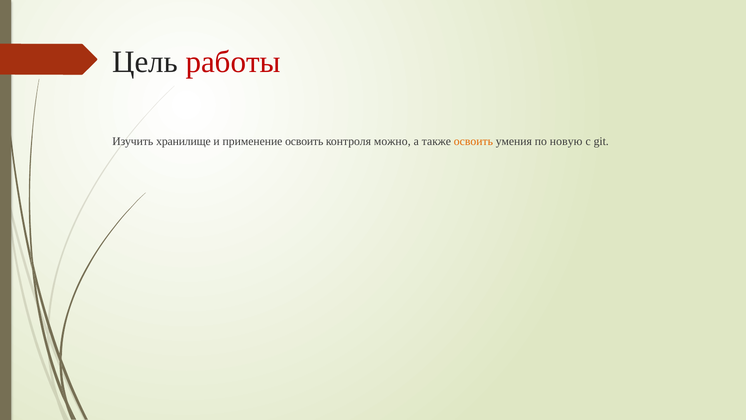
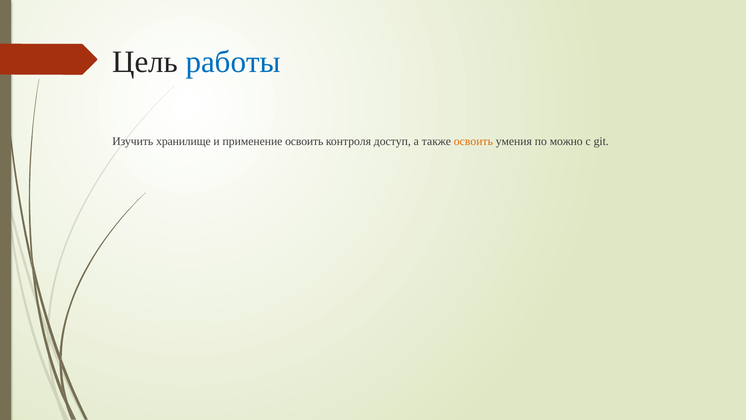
работы colour: red -> blue (233, 62)
можно: можно -> доступ (392, 141)
новую: новую -> можно (566, 141)
